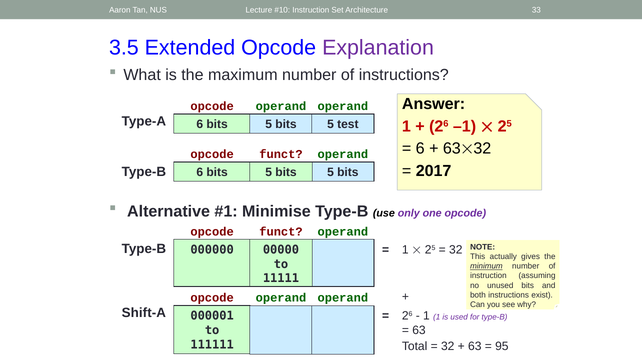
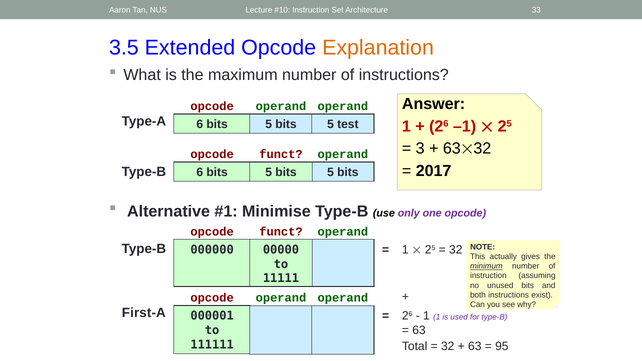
Explanation colour: purple -> orange (378, 48)
6: 6 -> 3 (420, 149)
Shift-A: Shift-A -> First-A (144, 313)
